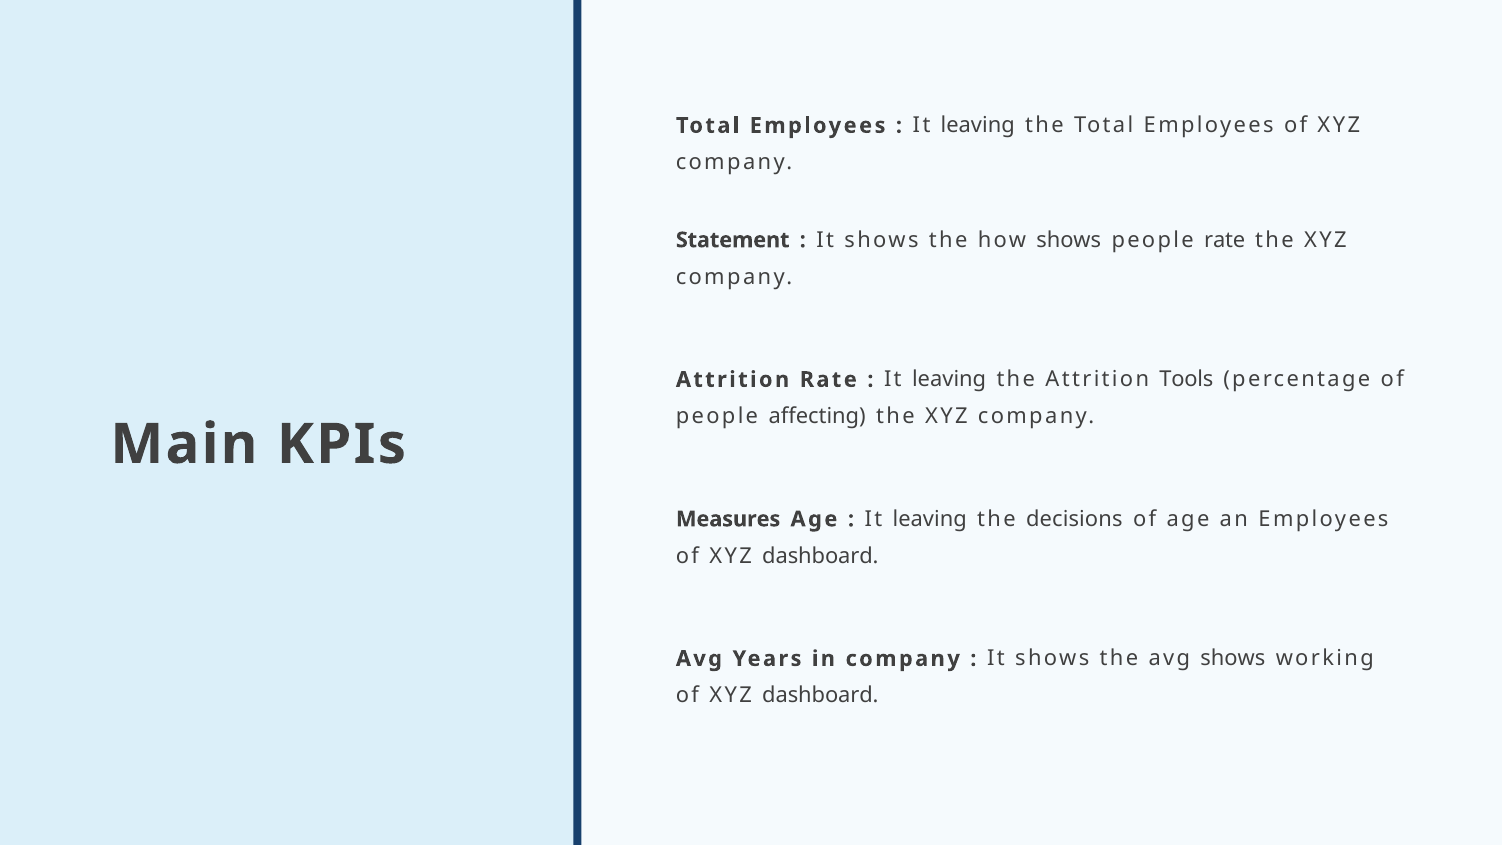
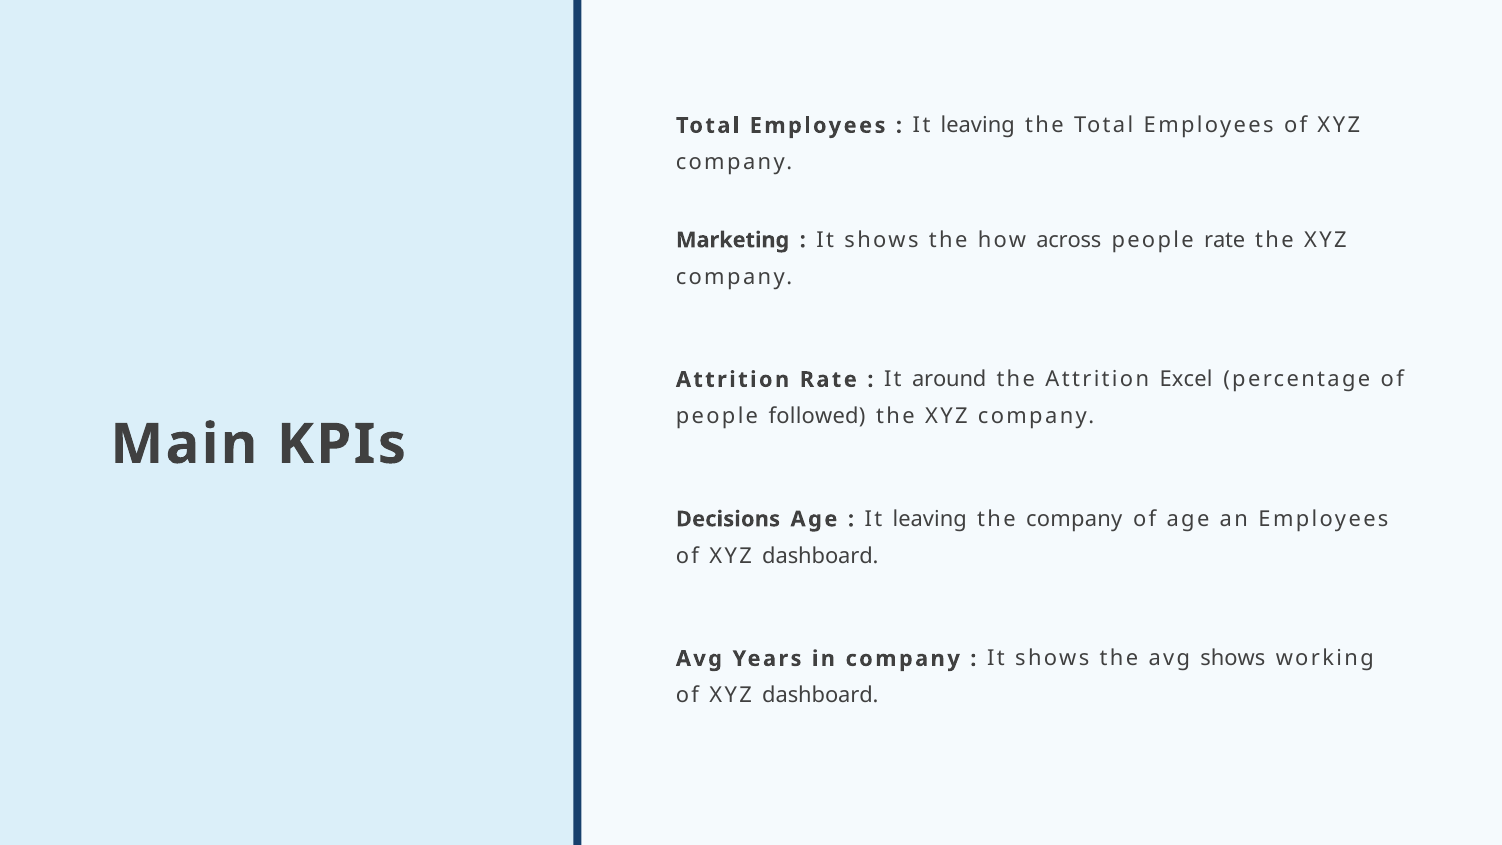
Statement: Statement -> Marketing (733, 240)
how shows: shows -> across (1069, 240)
leaving: leaving -> around (949, 380)
Tools: Tools -> Excel (1186, 380)
affecting: affecting -> followed (817, 416)
Measures: Measures -> Decisions (728, 519)
the decisions: decisions -> company (1074, 519)
